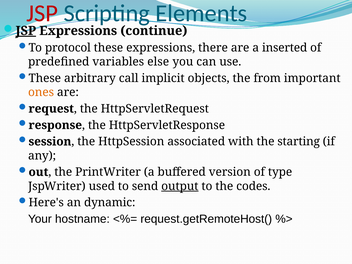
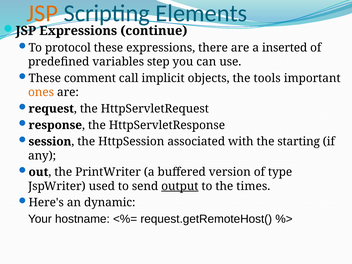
JSP colour: red -> orange (42, 13)
JSP underline: present -> none (26, 31)
else: else -> step (158, 62)
arbitrary: arbitrary -> comment (90, 78)
from: from -> tools (267, 78)
codes: codes -> times (253, 186)
